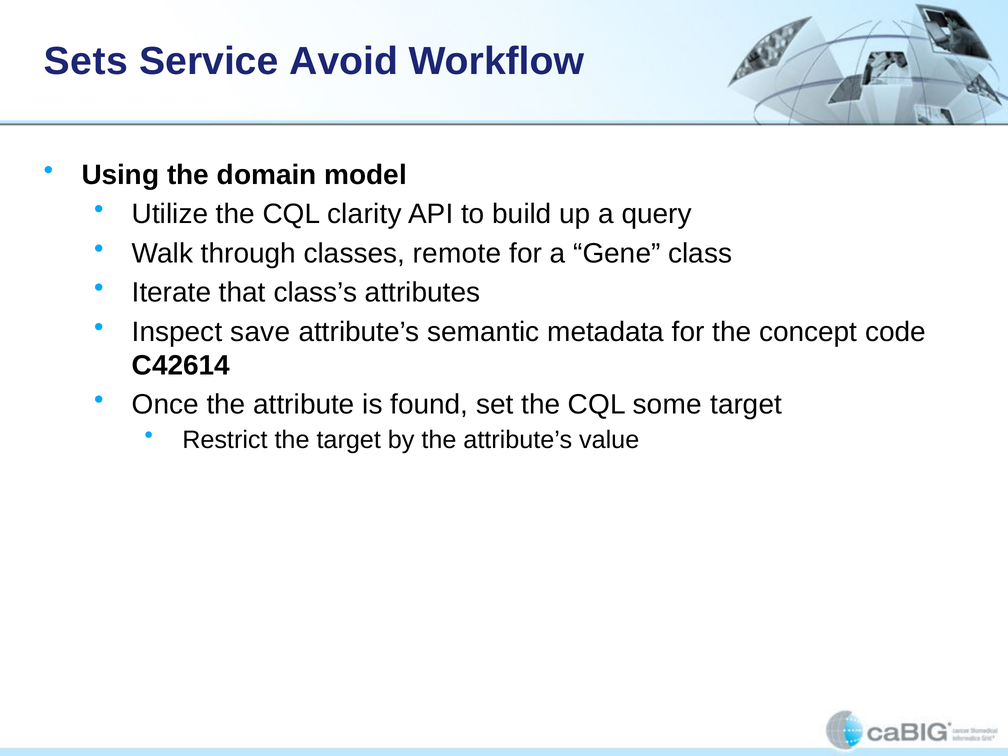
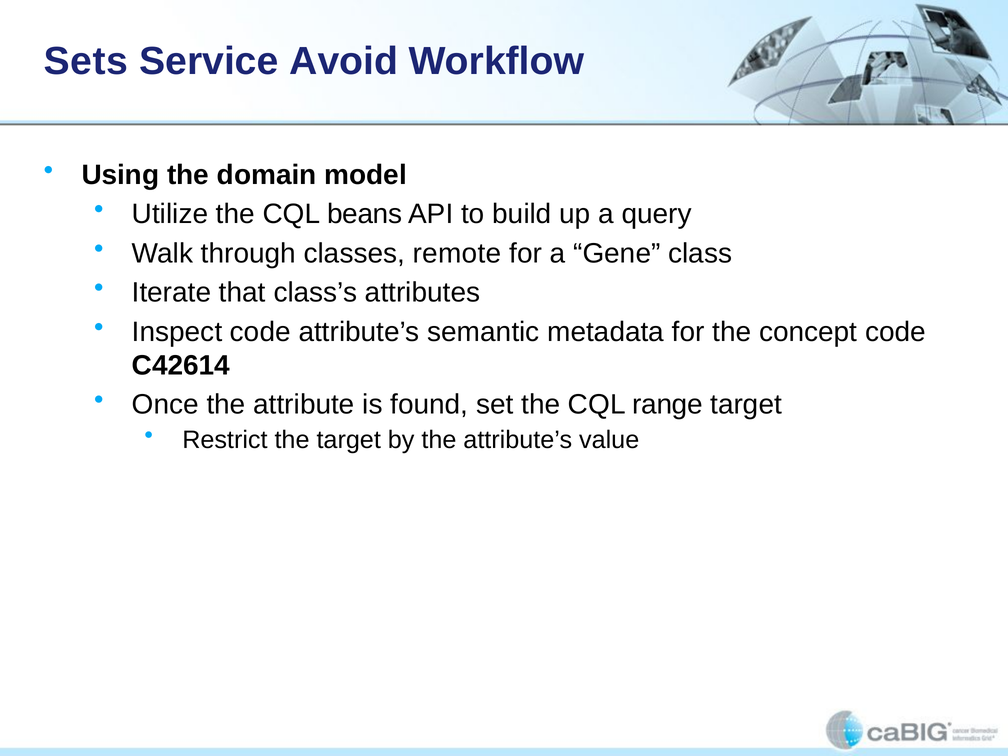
clarity: clarity -> beans (365, 214)
Inspect save: save -> code (260, 332)
some: some -> range (668, 405)
